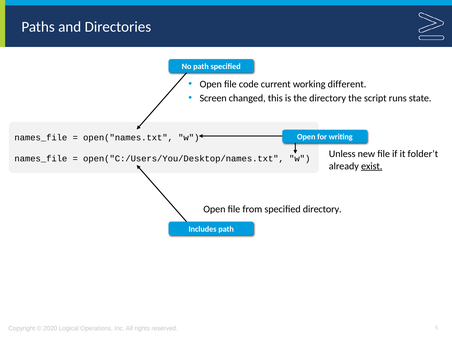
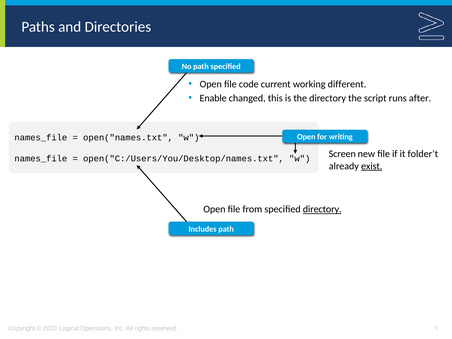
Screen: Screen -> Enable (213, 98)
state: state -> after (420, 98)
Unless: Unless -> Screen (342, 154)
directory underline: none -> present (322, 209)
